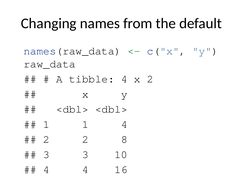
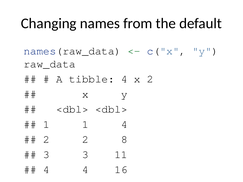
10: 10 -> 11 (121, 155)
